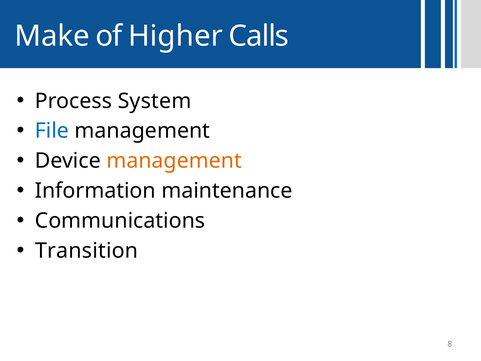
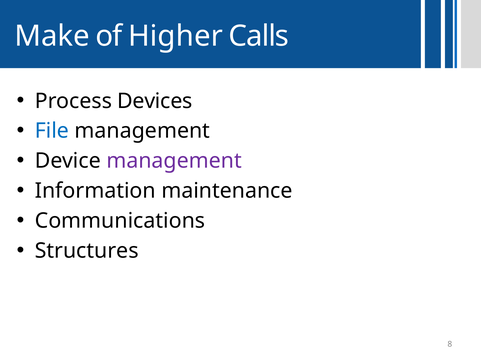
System: System -> Devices (155, 101)
management colour: orange -> purple (174, 161)
Transition: Transition -> Structures (87, 251)
